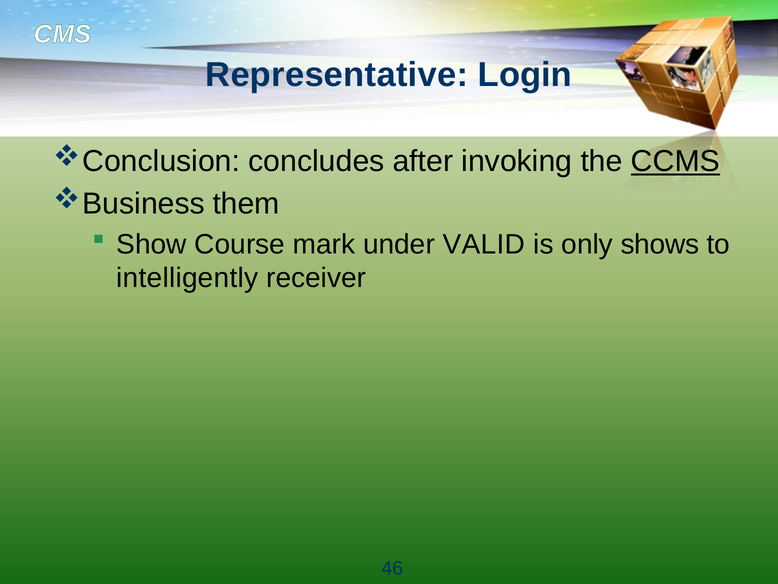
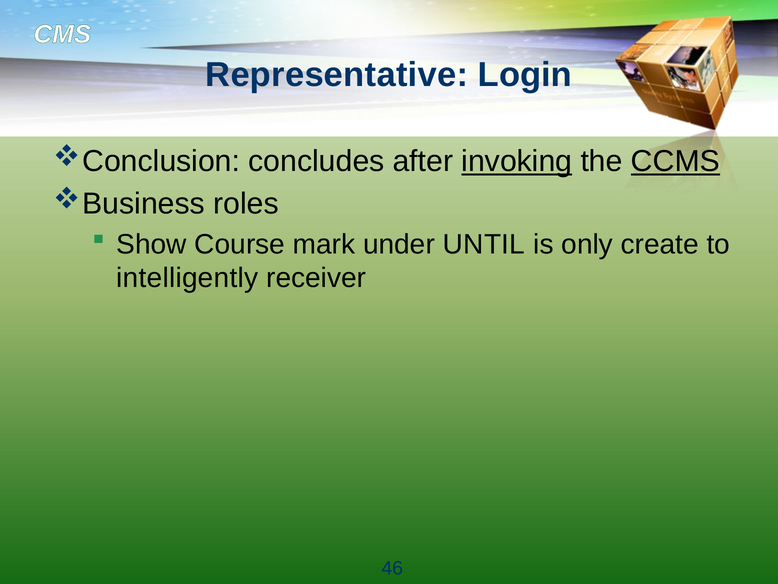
invoking underline: none -> present (517, 161)
them: them -> roles (246, 204)
VALID: VALID -> UNTIL (484, 244)
shows: shows -> create (660, 244)
